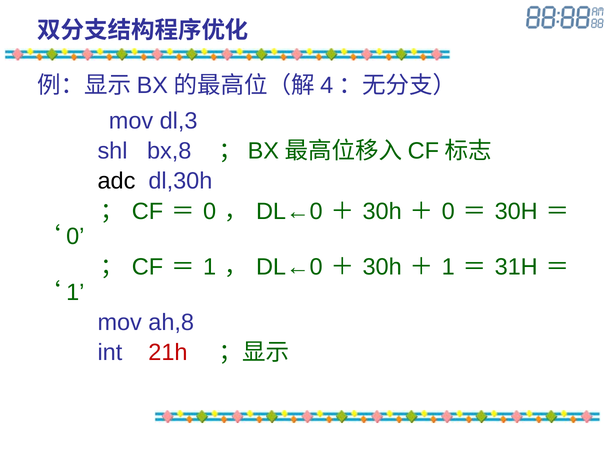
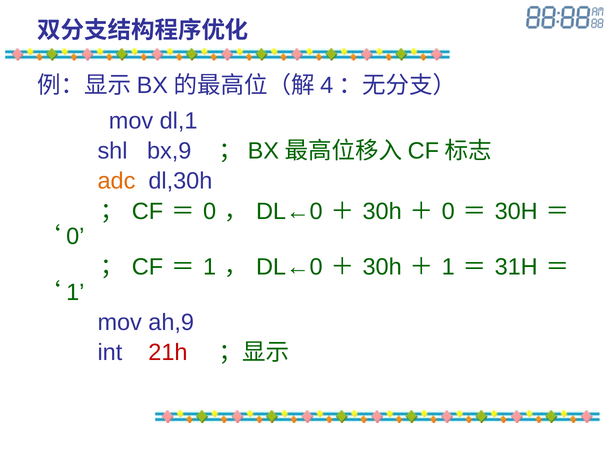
dl,3: dl,3 -> dl,1 (179, 121)
bx,8: bx,8 -> bx,9 (169, 151)
adc colour: black -> orange (116, 181)
ah,8: ah,8 -> ah,9 (171, 322)
